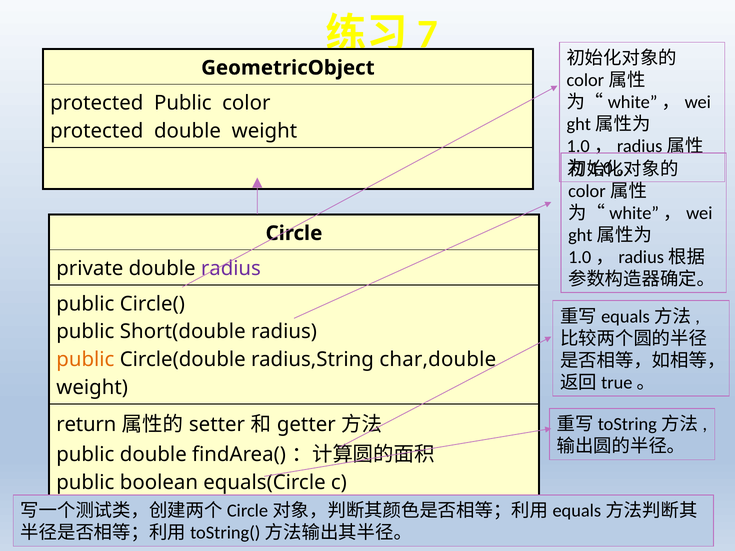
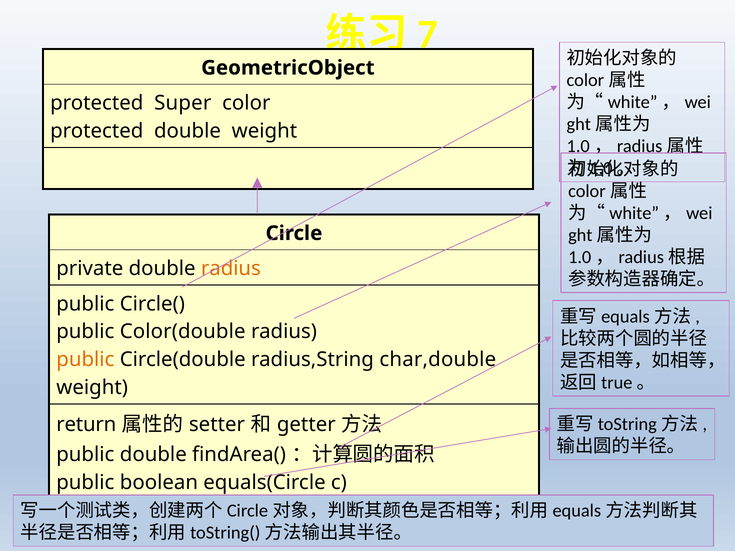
protected Public: Public -> Super (183, 103)
radius colour: purple -> orange (231, 269)
Short(double: Short(double -> Color(double (183, 332)
